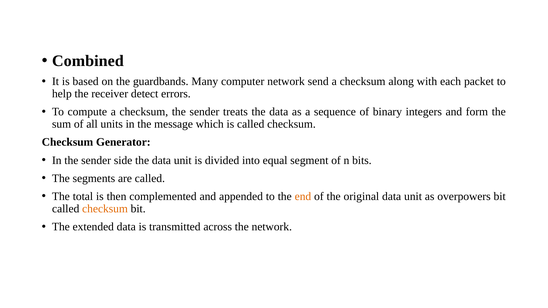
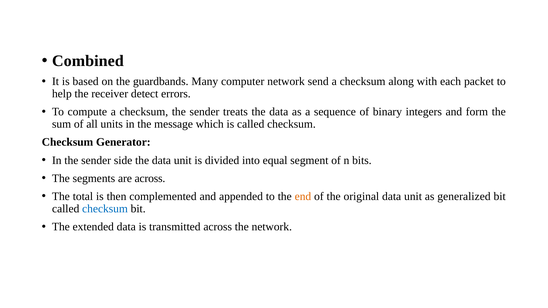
are called: called -> across (150, 178)
overpowers: overpowers -> generalized (464, 196)
checksum colour: orange -> blue (105, 209)
